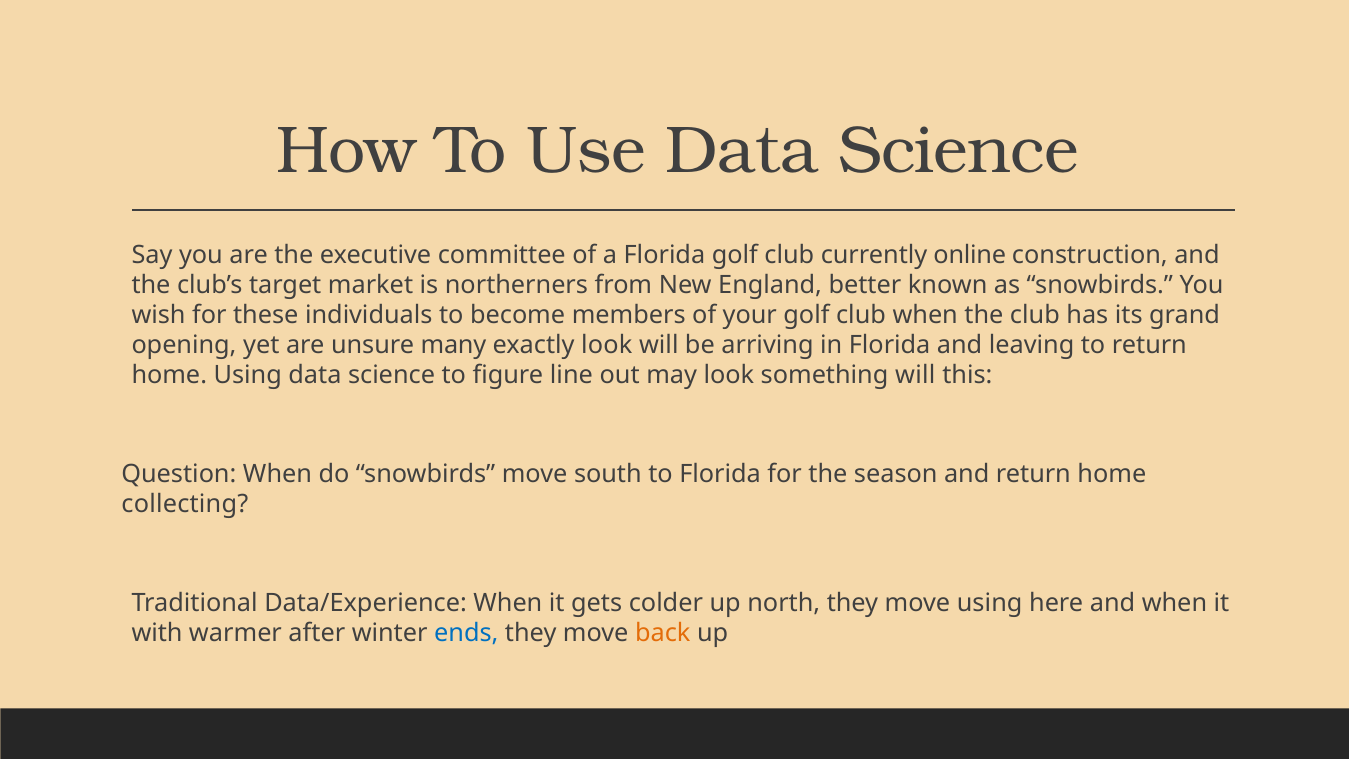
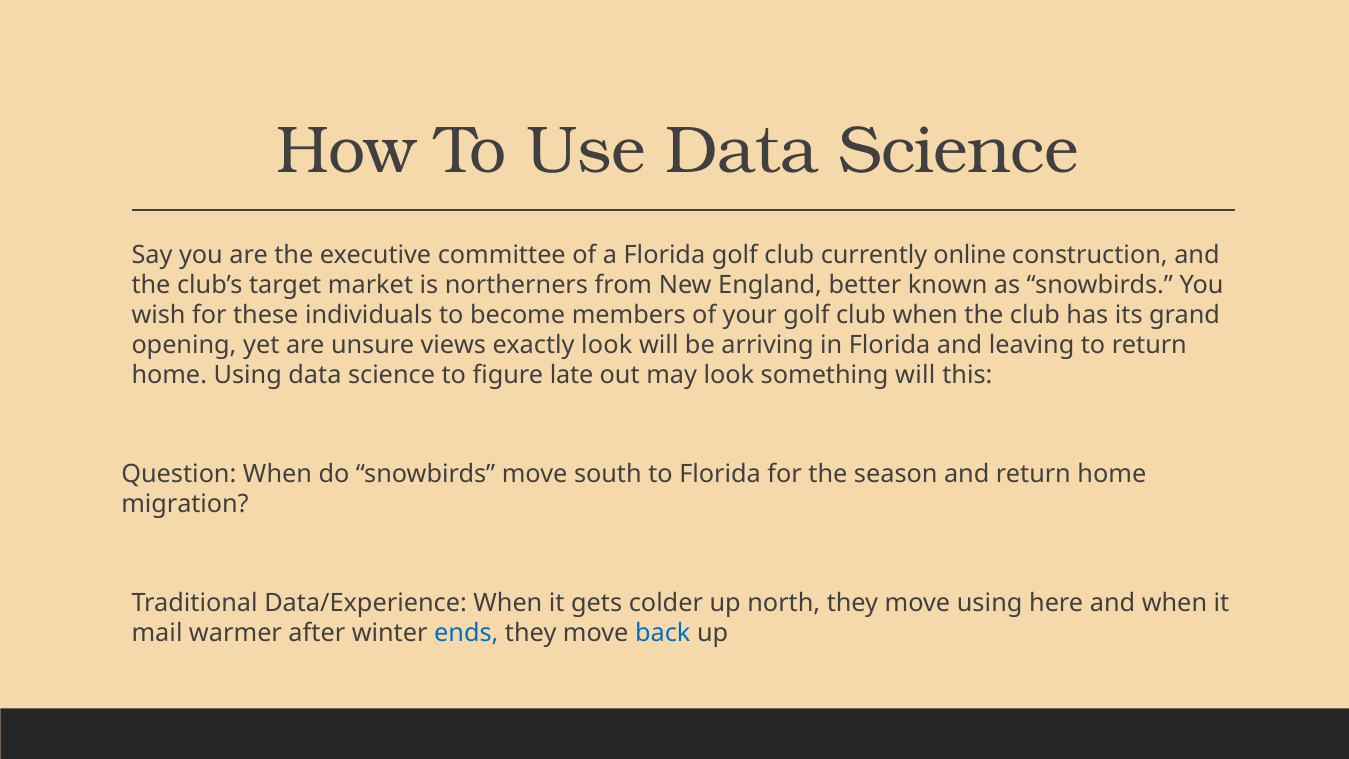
many: many -> views (453, 345)
line: line -> late (572, 375)
collecting: collecting -> migration (185, 504)
with: with -> mail (157, 633)
back colour: orange -> blue (663, 633)
